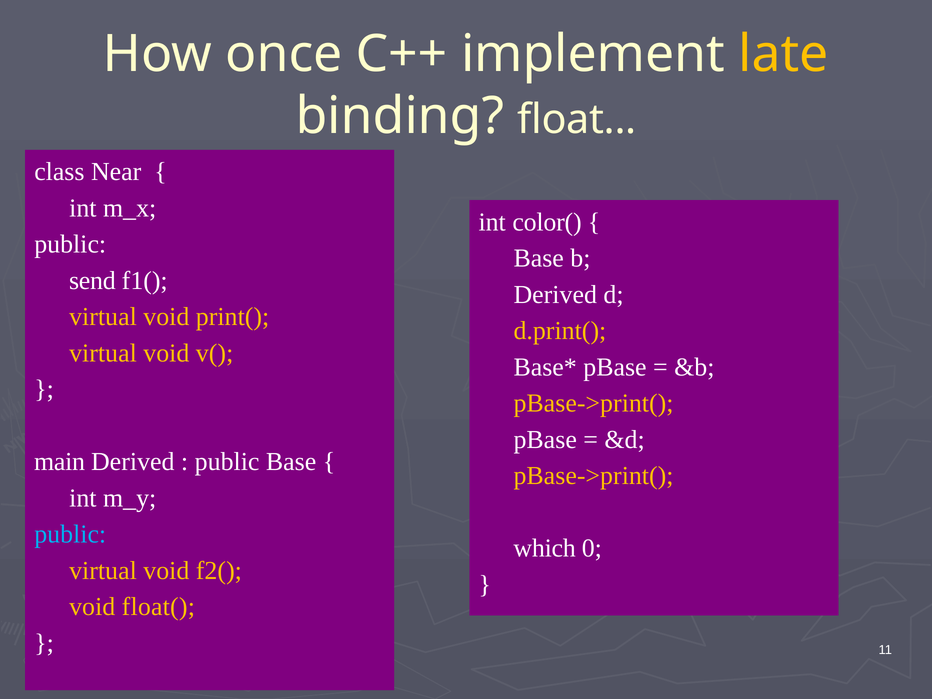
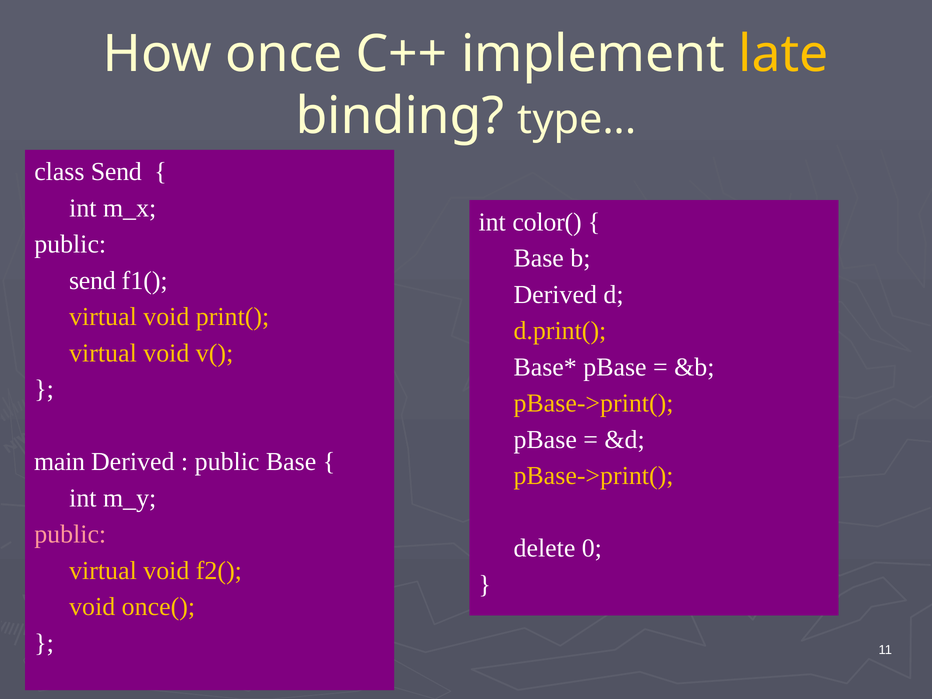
float: float -> type (577, 120)
class Near: Near -> Send (116, 172)
public colour: light blue -> pink (70, 534)
which: which -> delete (544, 548)
float(: float( -> once( (158, 607)
